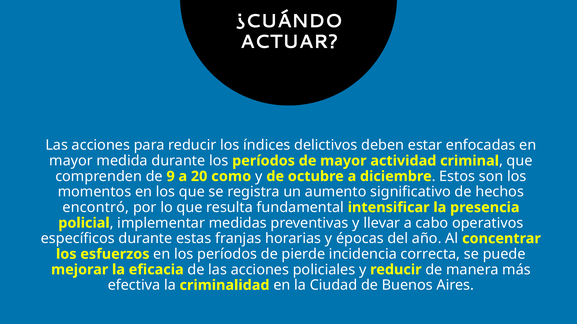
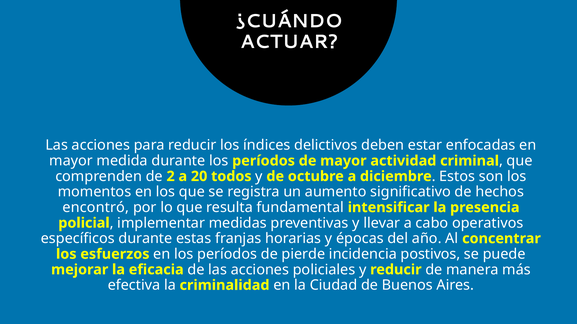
9: 9 -> 2 (171, 177)
como: como -> todos (231, 177)
correcta: correcta -> postivos (430, 254)
